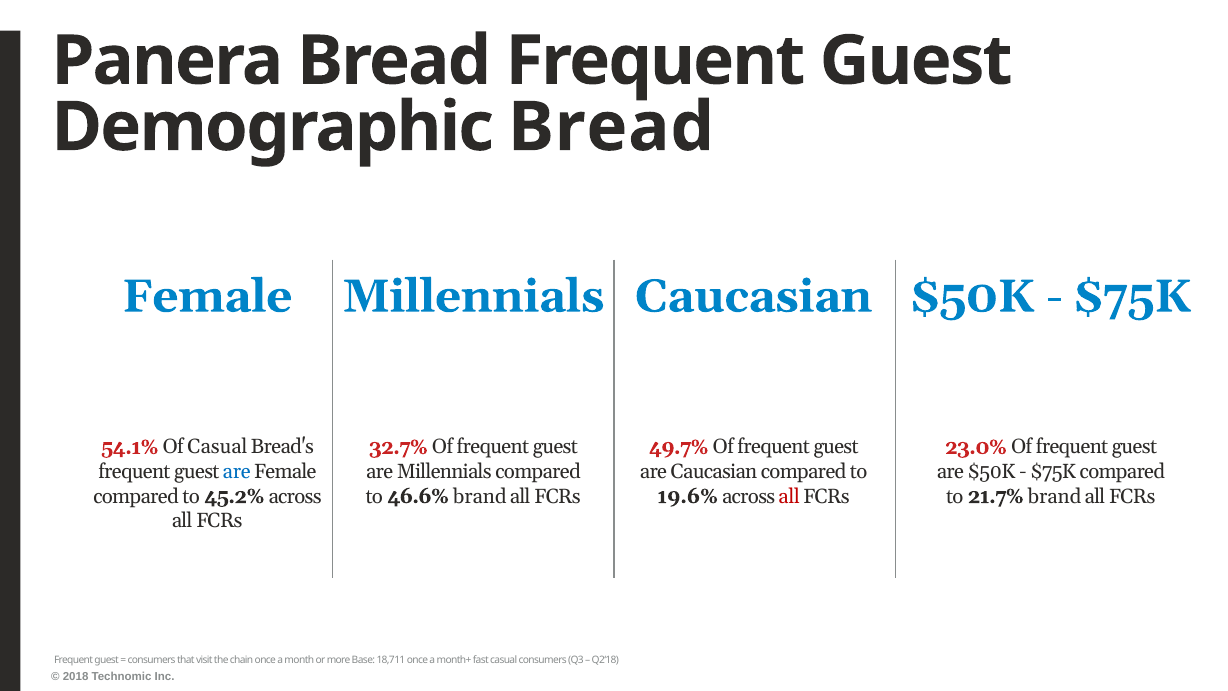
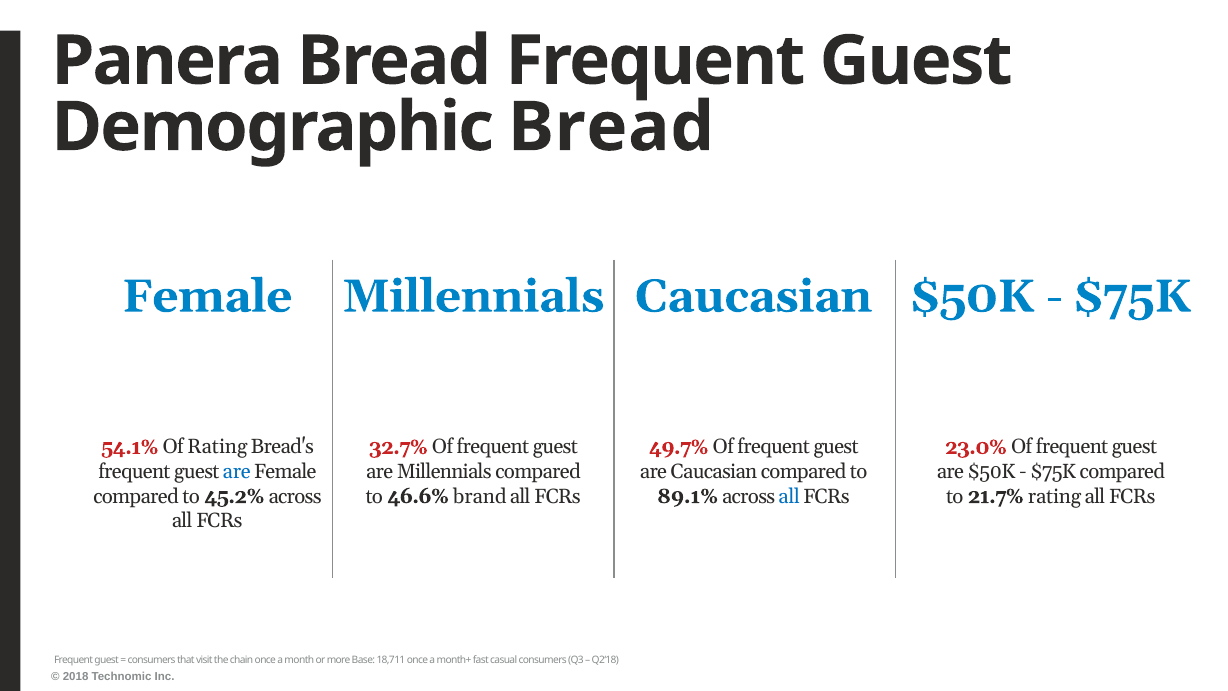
Of Casual: Casual -> Rating (217, 447)
19.6%: 19.6% -> 89.1% (688, 496)
all colour: red -> blue (789, 496)
21.7% brand: brand -> rating (1055, 496)
